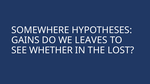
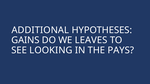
SOMEWHERE: SOMEWHERE -> ADDITIONAL (40, 30)
WHETHER: WHETHER -> LOOKING (51, 50)
LOST: LOST -> PAYS (121, 50)
